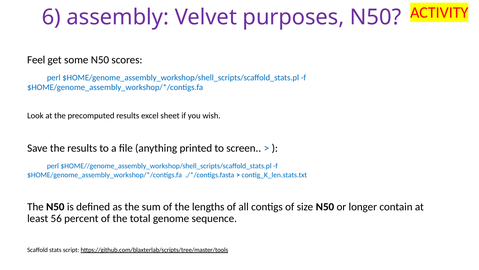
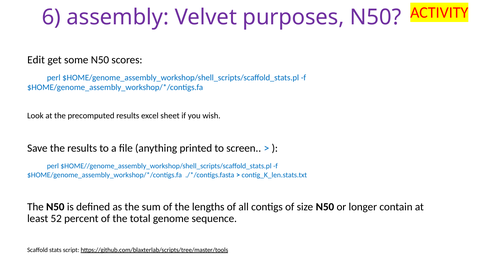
Feel: Feel -> Edit (36, 60)
56: 56 -> 52 (56, 218)
